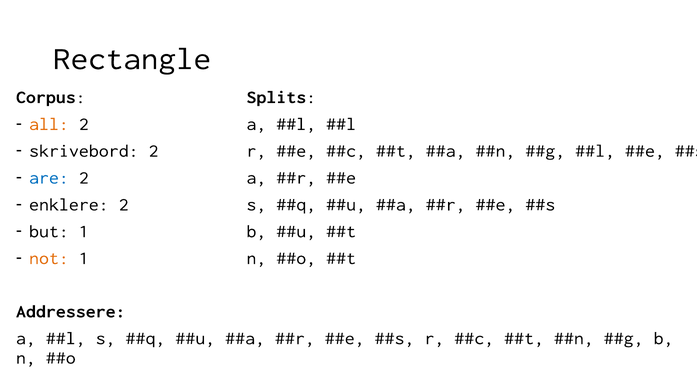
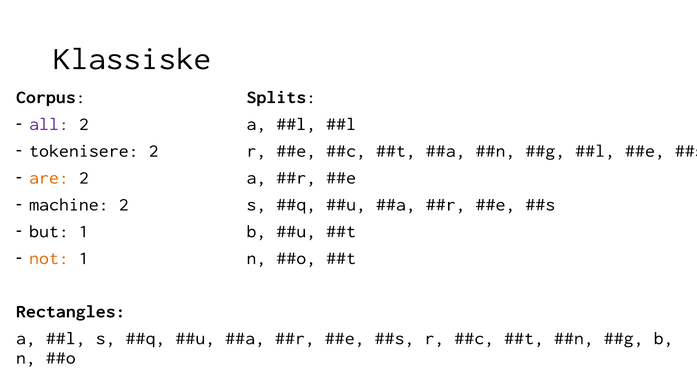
Rectangle: Rectangle -> Klassiske (132, 59)
all colour: orange -> purple (49, 124)
skrivebord: skrivebord -> tokenisere (84, 151)
are colour: blue -> orange (49, 178)
enklere: enklere -> machine (69, 204)
Addressere: Addressere -> Rectangles (71, 311)
